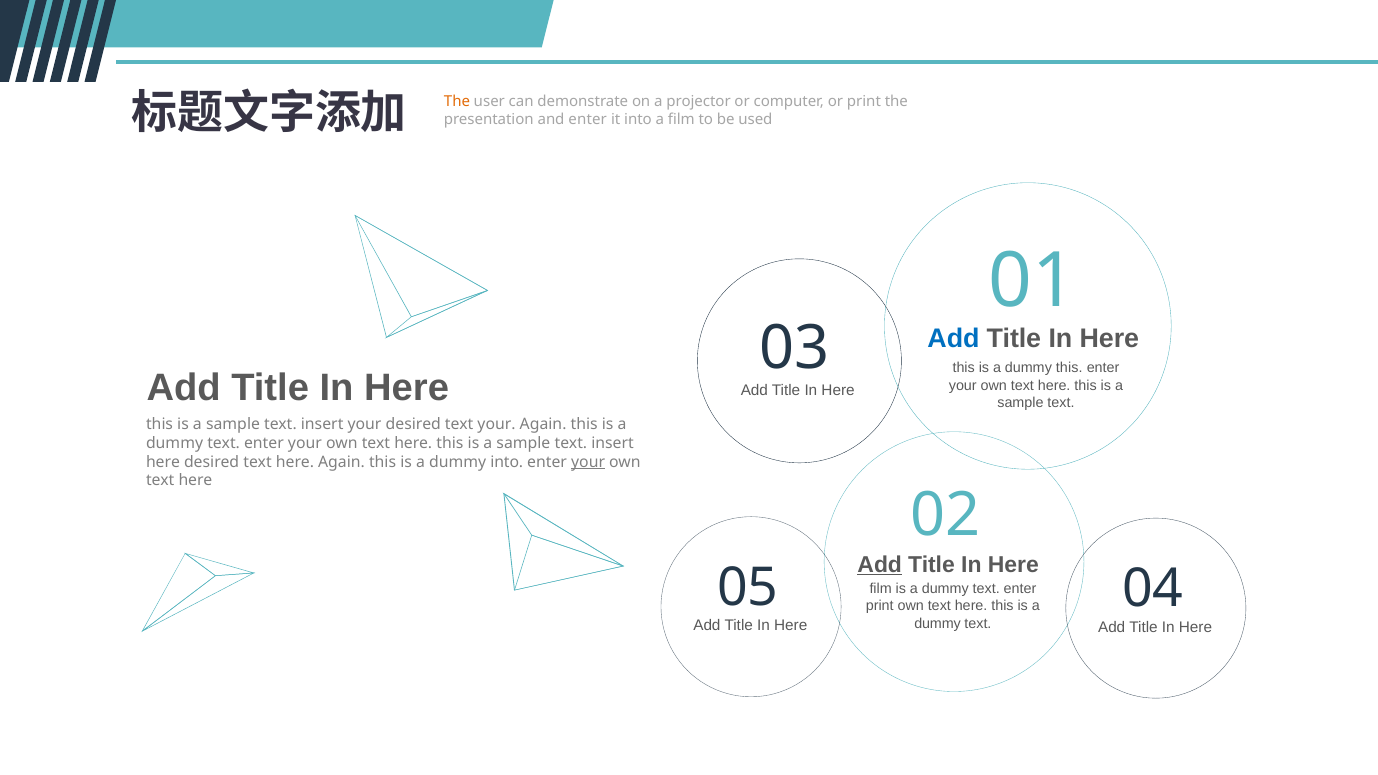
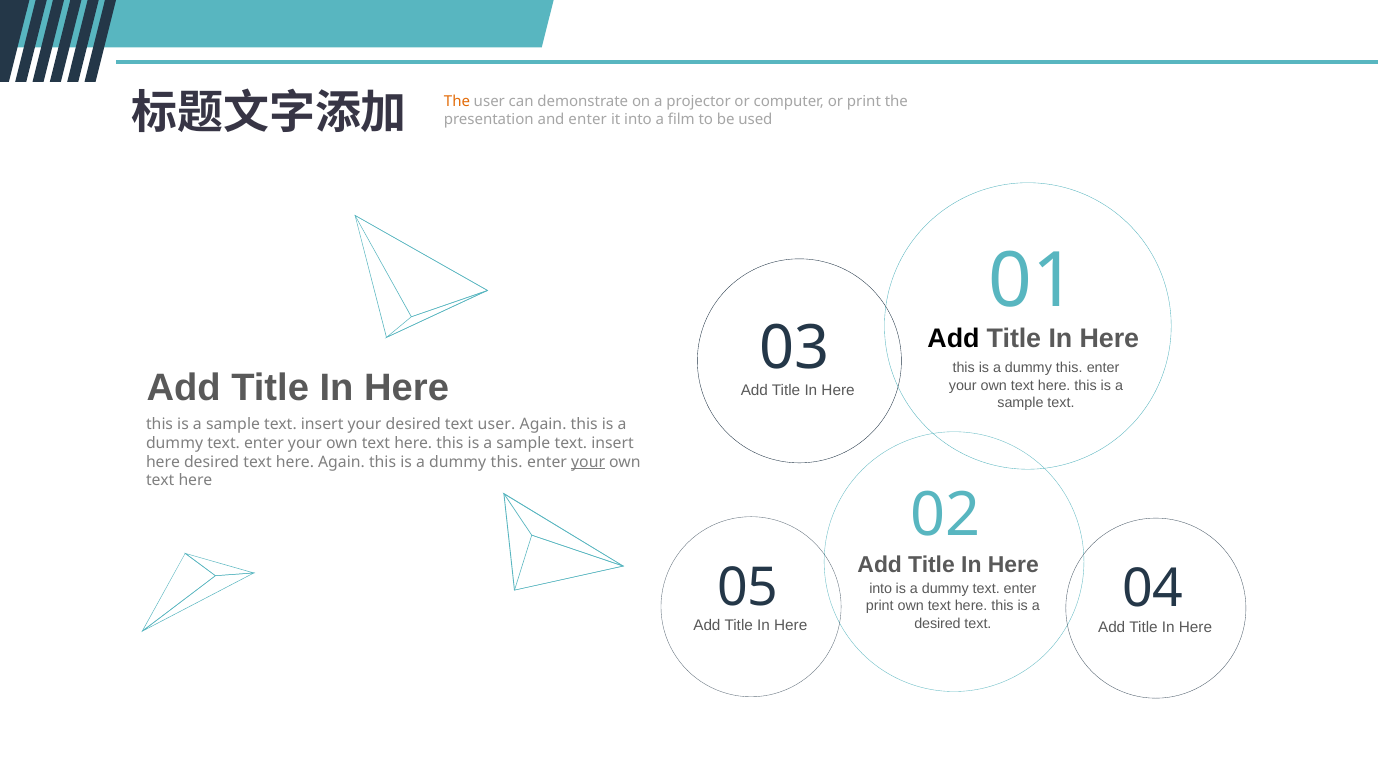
Add colour: blue -> black (953, 339)
text your: your -> user (496, 424)
into: into -> this (507, 462)
Add underline: present -> none (880, 565)
film: film -> into (881, 589)
dummy: dummy -> desired (938, 623)
